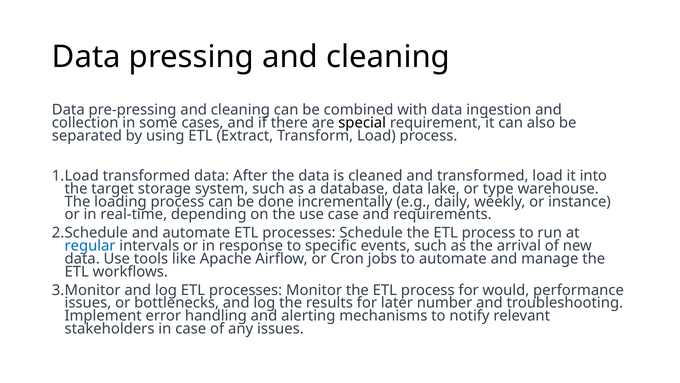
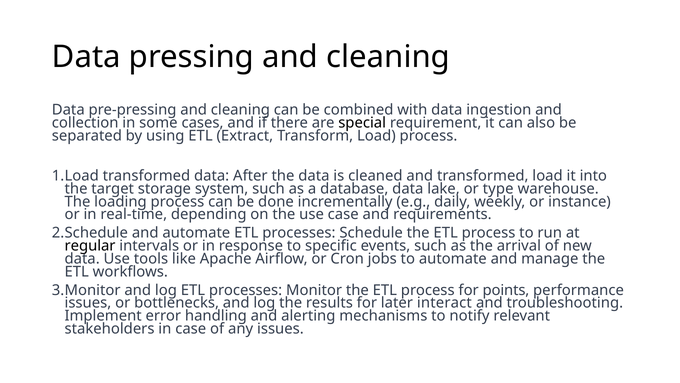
regular colour: blue -> black (90, 246)
would: would -> points (506, 290)
number: number -> interact (444, 303)
